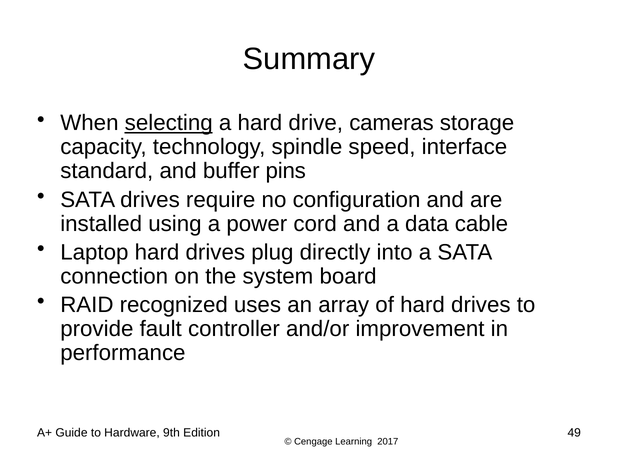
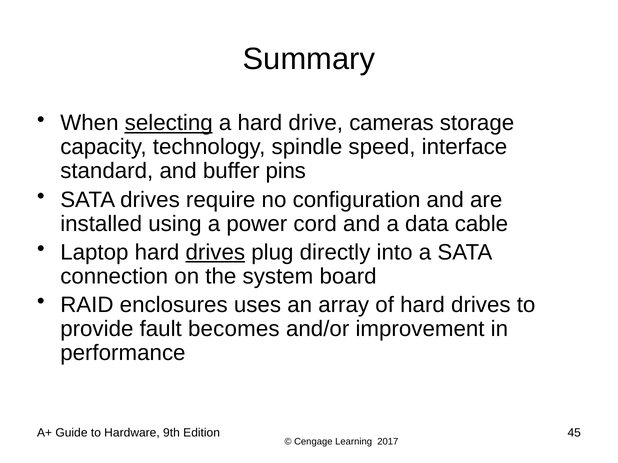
drives underline: none -> present (215, 252)
recognized: recognized -> enclosures (174, 305)
controller: controller -> becomes (234, 329)
49: 49 -> 45 (574, 433)
